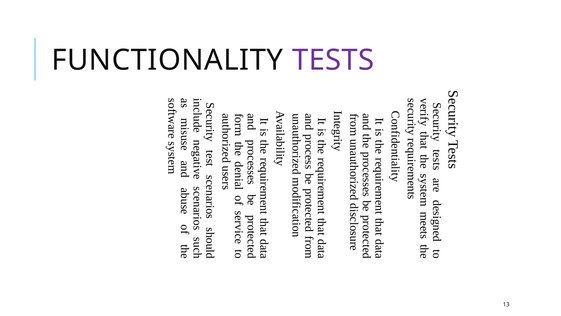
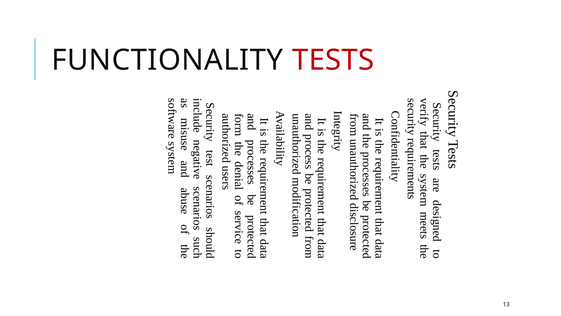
TESTS colour: purple -> red (333, 60)
